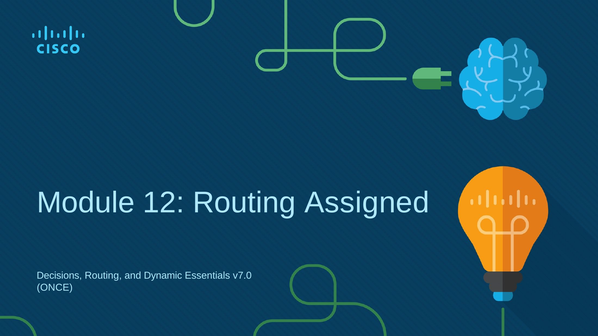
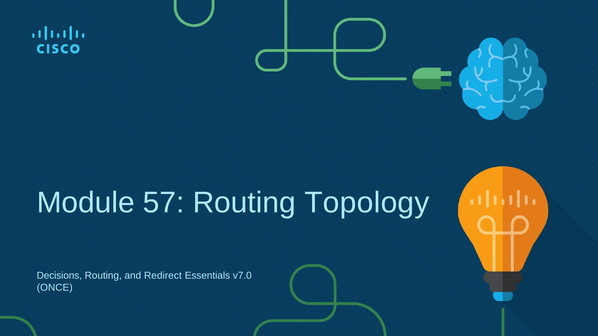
12: 12 -> 57 (164, 203)
Assigned: Assigned -> Topology (367, 203)
Dynamic: Dynamic -> Redirect (163, 276)
